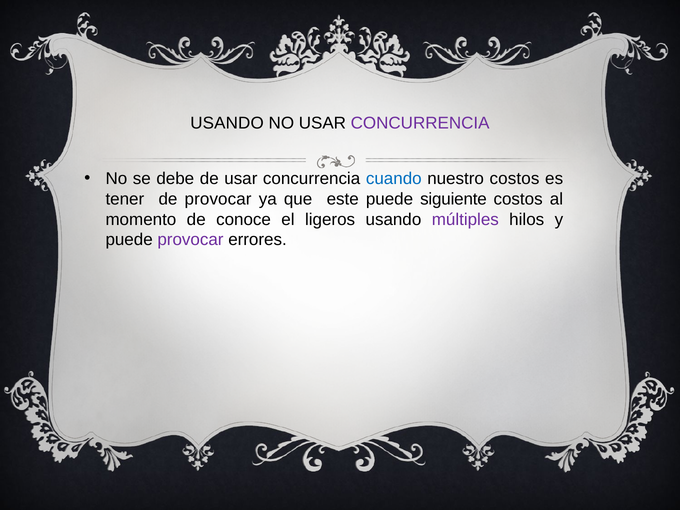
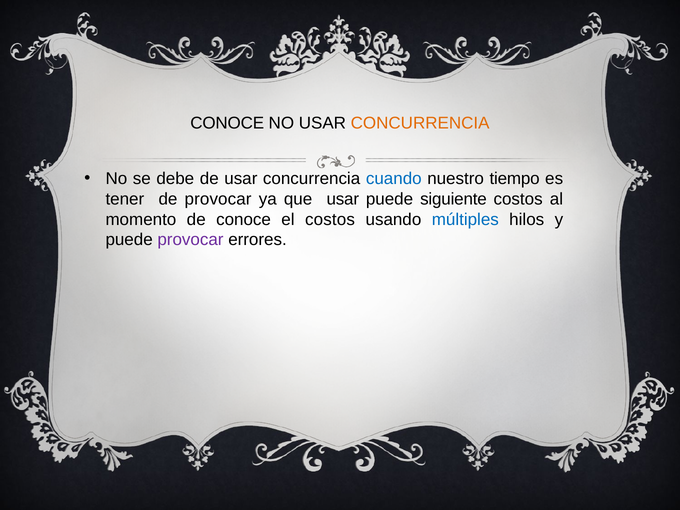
USANDO: USANDO -> CONOCE (227, 123)
CONCURRENCIA colour: purple -> orange (420, 123)
nuestro costos: costos -> tiempo (515, 179)
que este: este -> usar (343, 199)
el ligeros: ligeros -> costos (330, 219)
múltiples colour: purple -> blue (465, 219)
